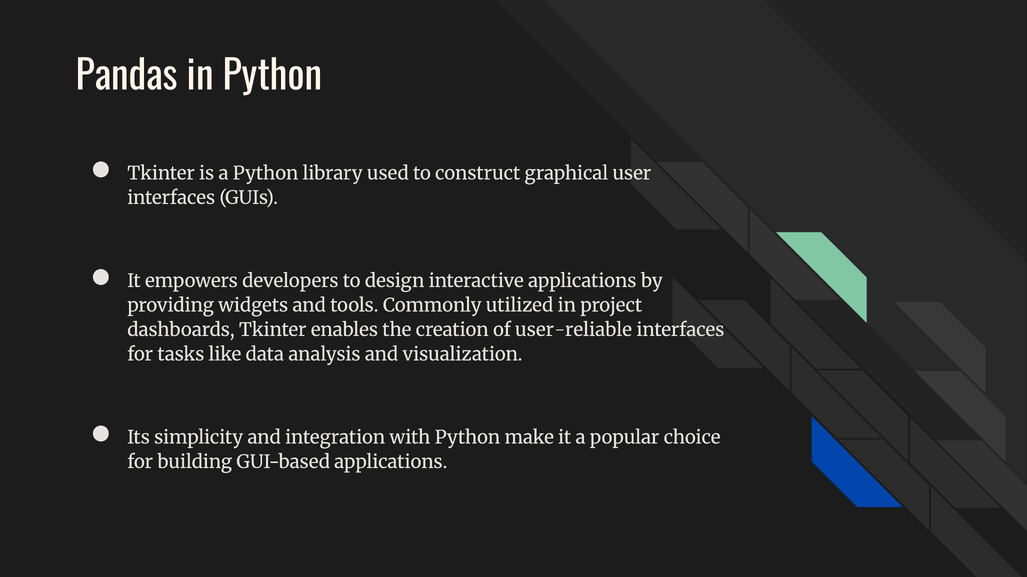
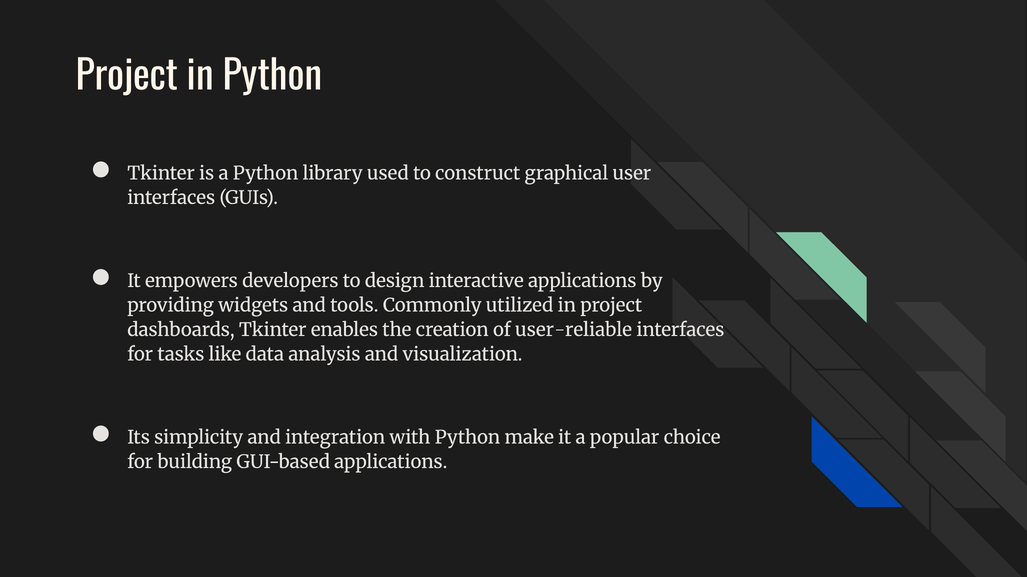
Pandas: Pandas -> Project (127, 77)
